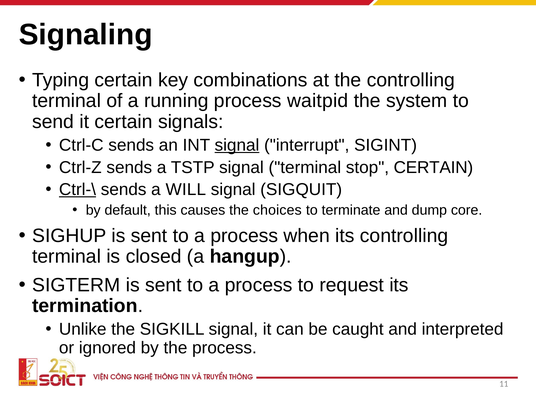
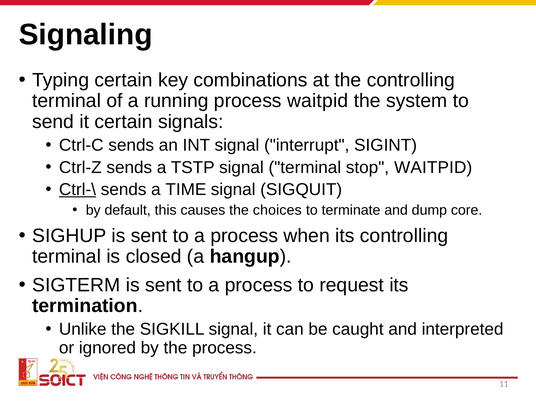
signal underline: present -> none (237, 145)
stop CERTAIN: CERTAIN -> WAITPID (433, 167)
WILL: WILL -> TIME (186, 190)
